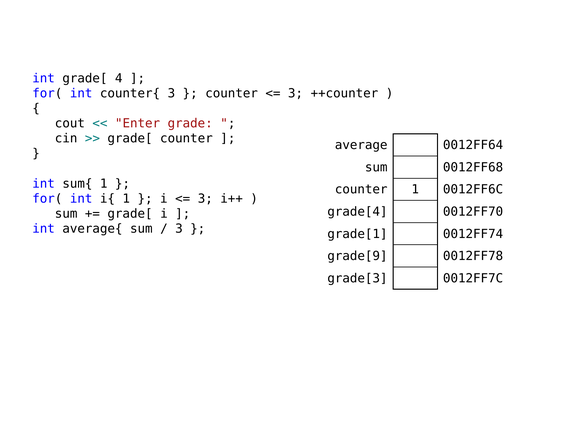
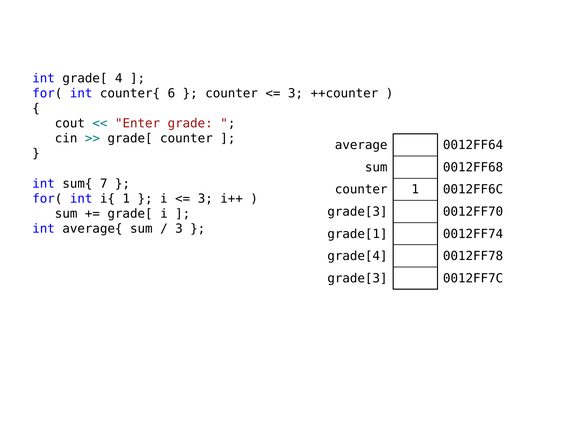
counter{ 3: 3 -> 6 (171, 93)
sum{ 1: 1 -> 7 (104, 184)
grade[4: grade[4 -> grade[3 (357, 212)
grade[9: grade[9 -> grade[4 (357, 256)
